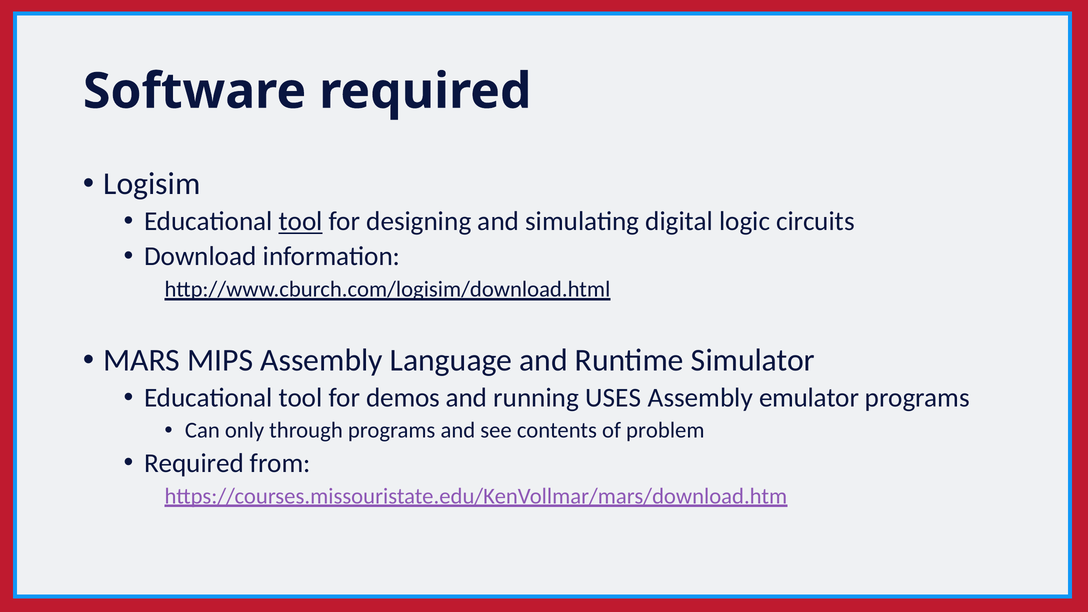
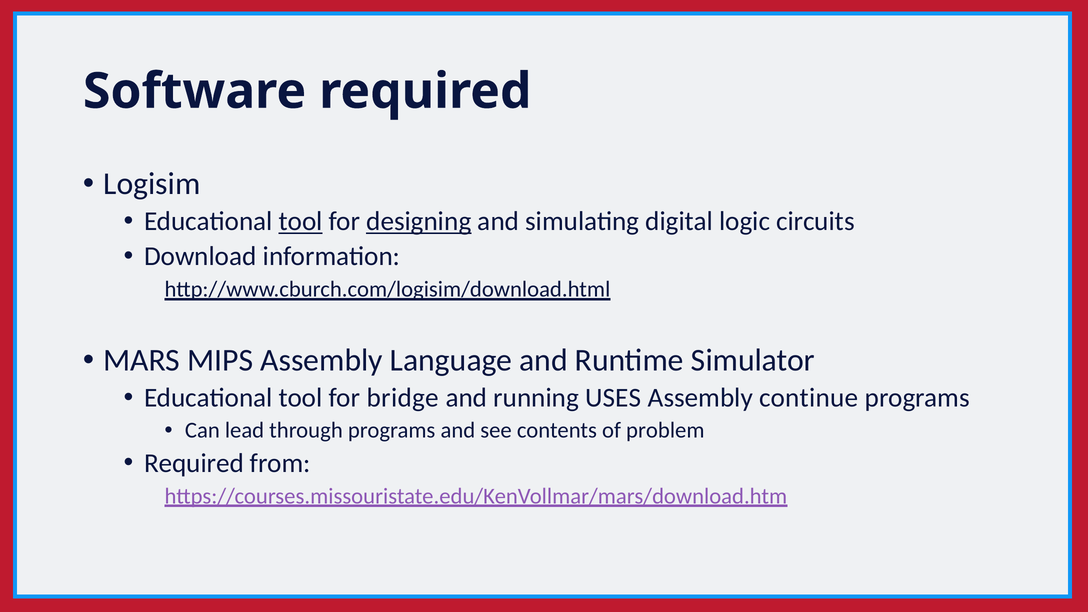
designing underline: none -> present (419, 221)
demos: demos -> bridge (403, 398)
emulator: emulator -> continue (809, 398)
only: only -> lead (245, 430)
